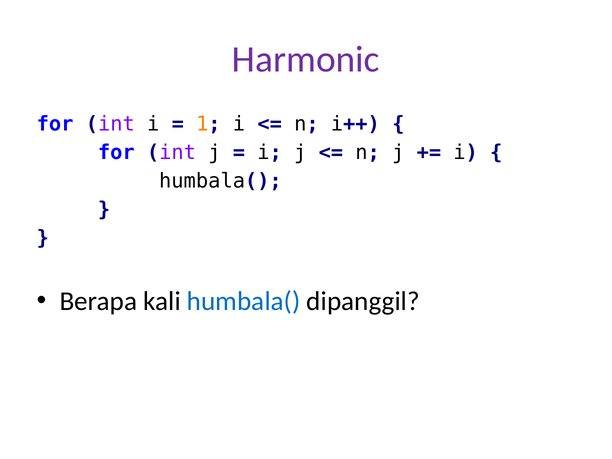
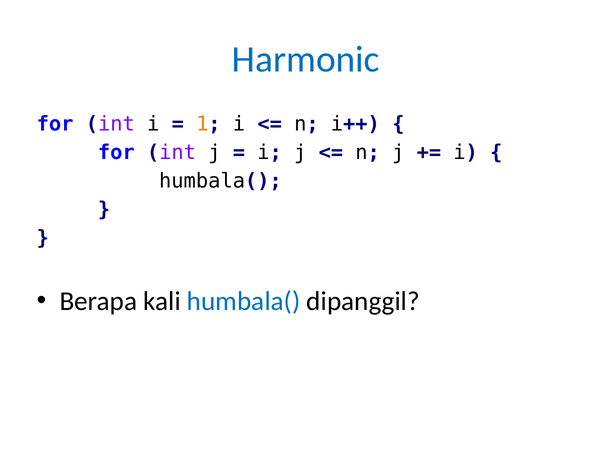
Harmonic colour: purple -> blue (306, 59)
